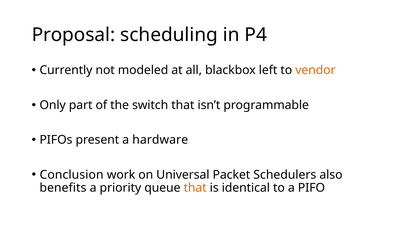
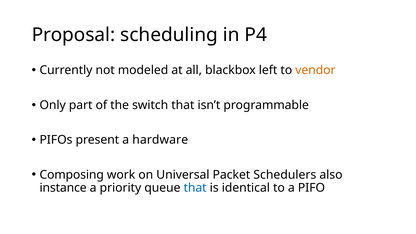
Conclusion: Conclusion -> Composing (72, 175)
benefits: benefits -> instance (63, 188)
that colour: orange -> blue (195, 188)
